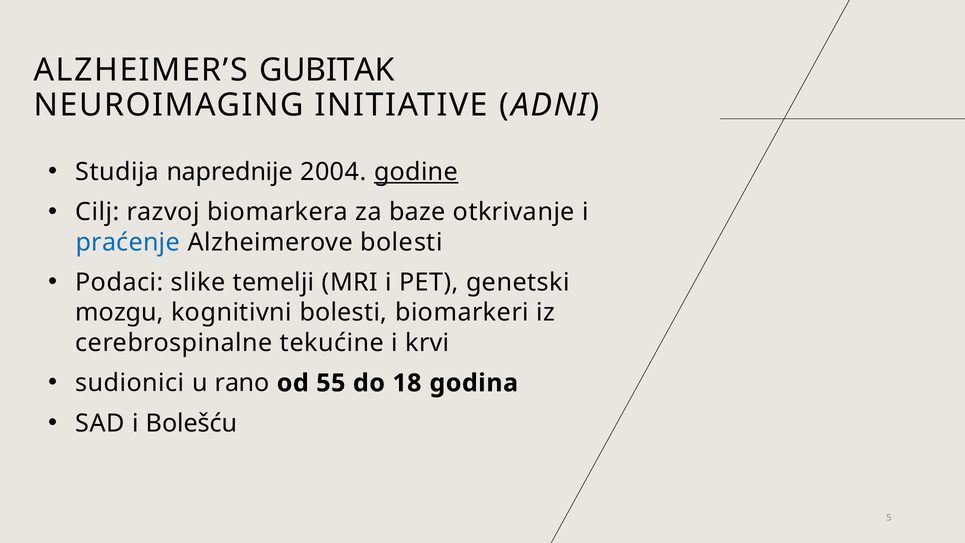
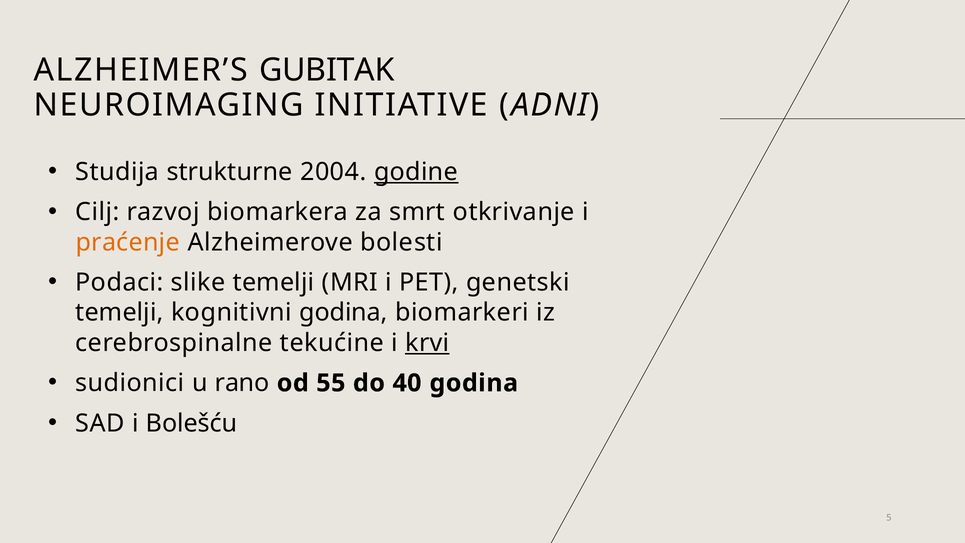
naprednije: naprednije -> strukturne (230, 172)
baze: baze -> smrt (417, 212)
praćenje colour: blue -> orange (128, 242)
mozgu: mozgu -> temelji (119, 313)
kognitivni bolesti: bolesti -> godina (343, 313)
krvi underline: none -> present (427, 343)
18: 18 -> 40 (407, 383)
